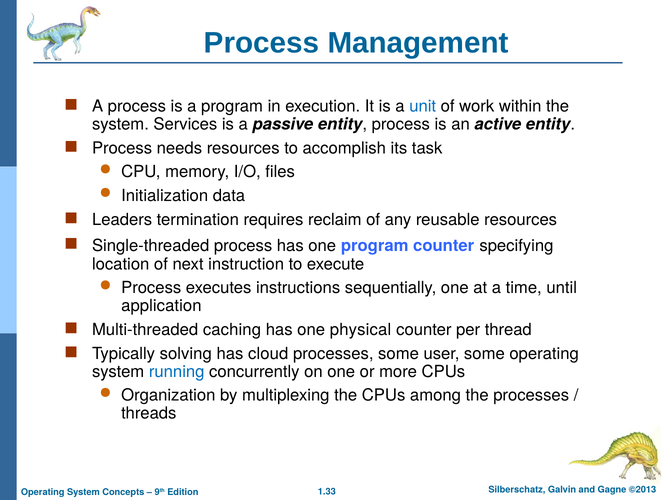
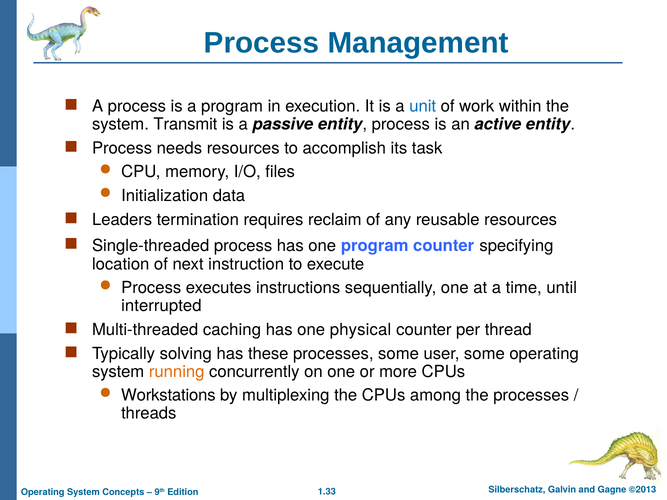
Services: Services -> Transmit (185, 124)
application: application -> interrupted (161, 306)
cloud: cloud -> these (268, 354)
running colour: blue -> orange (177, 372)
Organization: Organization -> Workstations (168, 396)
